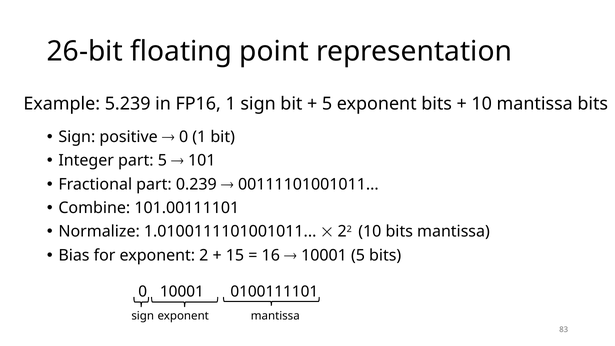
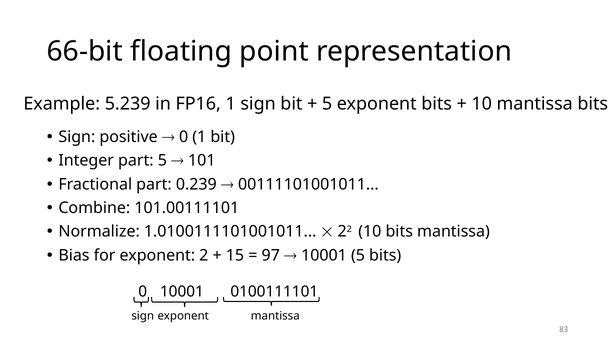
26-bit: 26-bit -> 66-bit (85, 52)
16: 16 -> 97 (271, 255)
